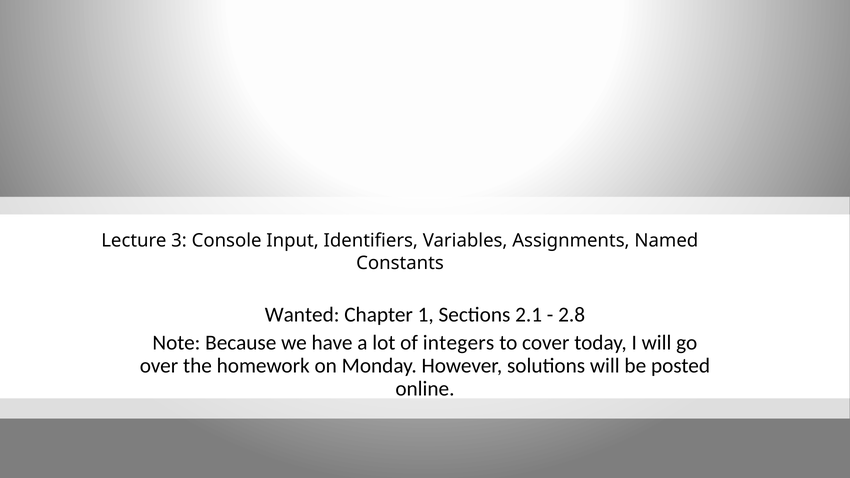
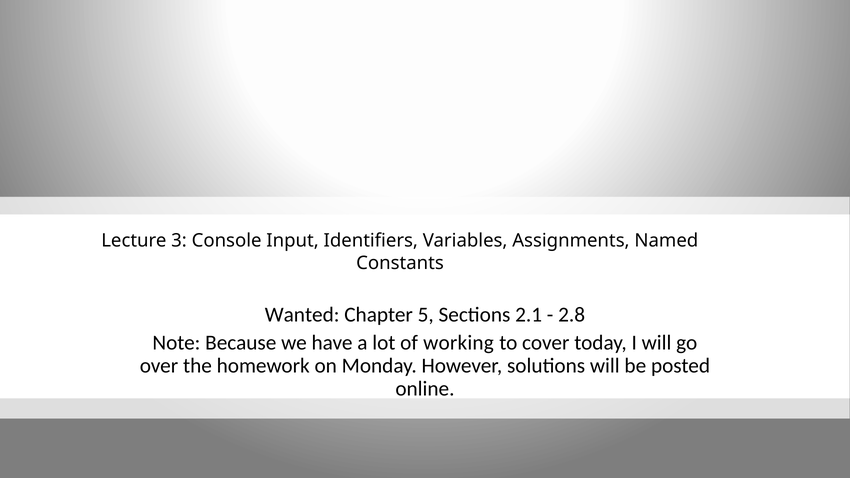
1: 1 -> 5 (426, 315)
integers: integers -> working (459, 343)
